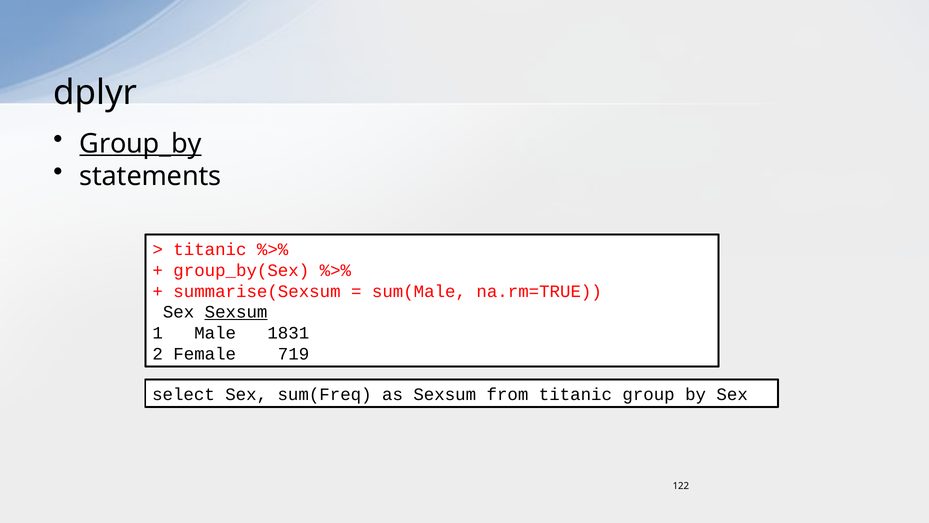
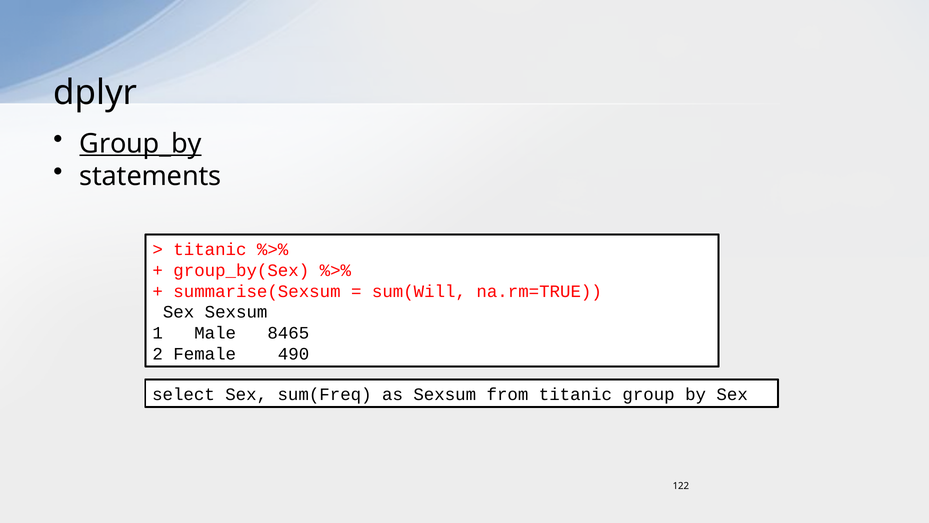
sum(Male: sum(Male -> sum(Will (419, 291)
Sexsum underline: present -> none (236, 312)
1831: 1831 -> 8465 (288, 333)
719: 719 -> 490 (294, 354)
